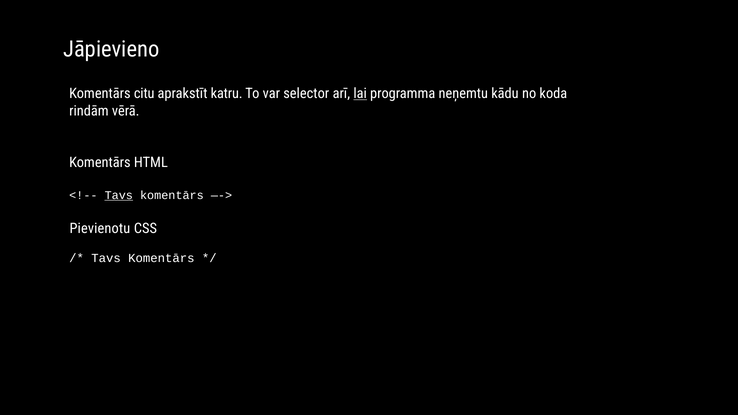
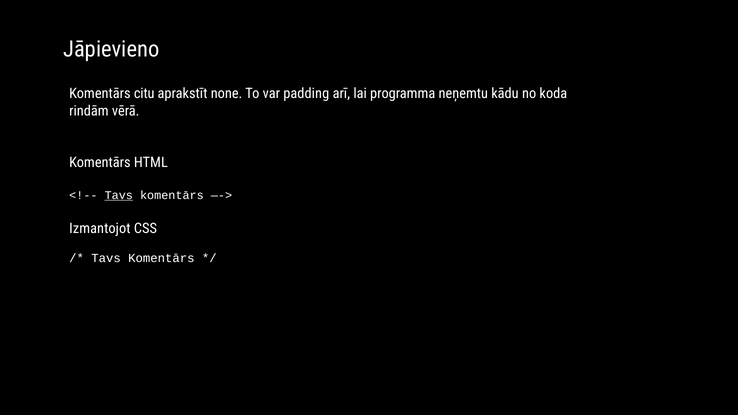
katru: katru -> none (227, 94)
selector: selector -> padding (306, 94)
lai underline: present -> none (360, 94)
Pievienotu: Pievienotu -> Izmantojot (100, 228)
